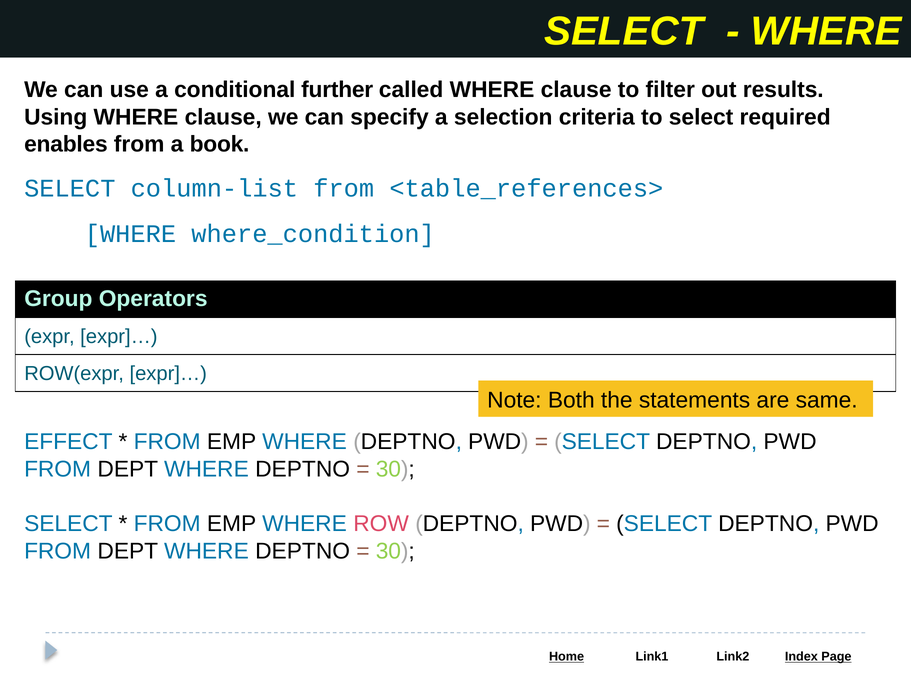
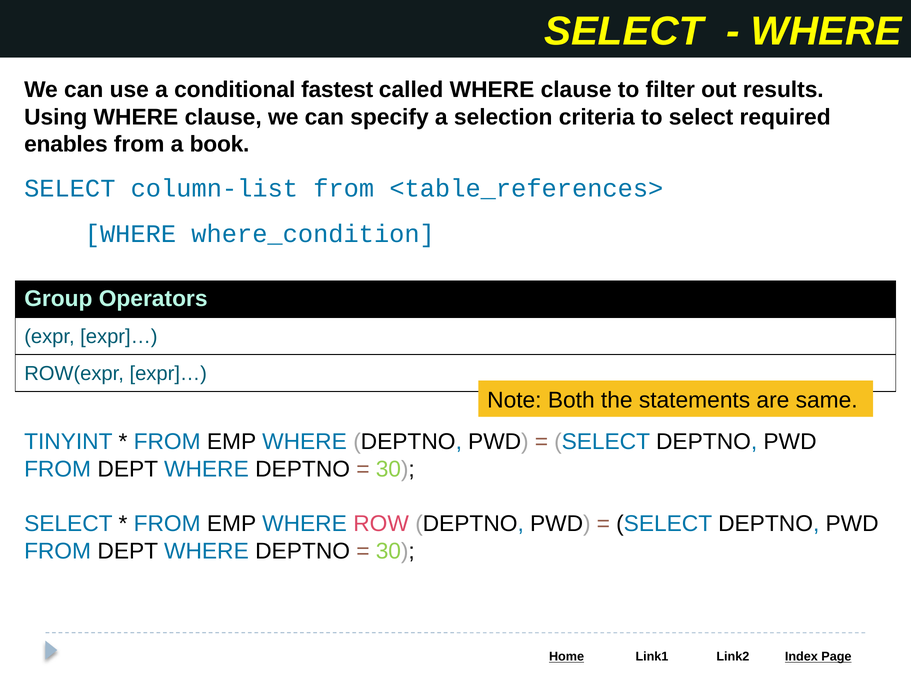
further: further -> fastest (337, 90)
EFFECT: EFFECT -> TINYINT (68, 442)
